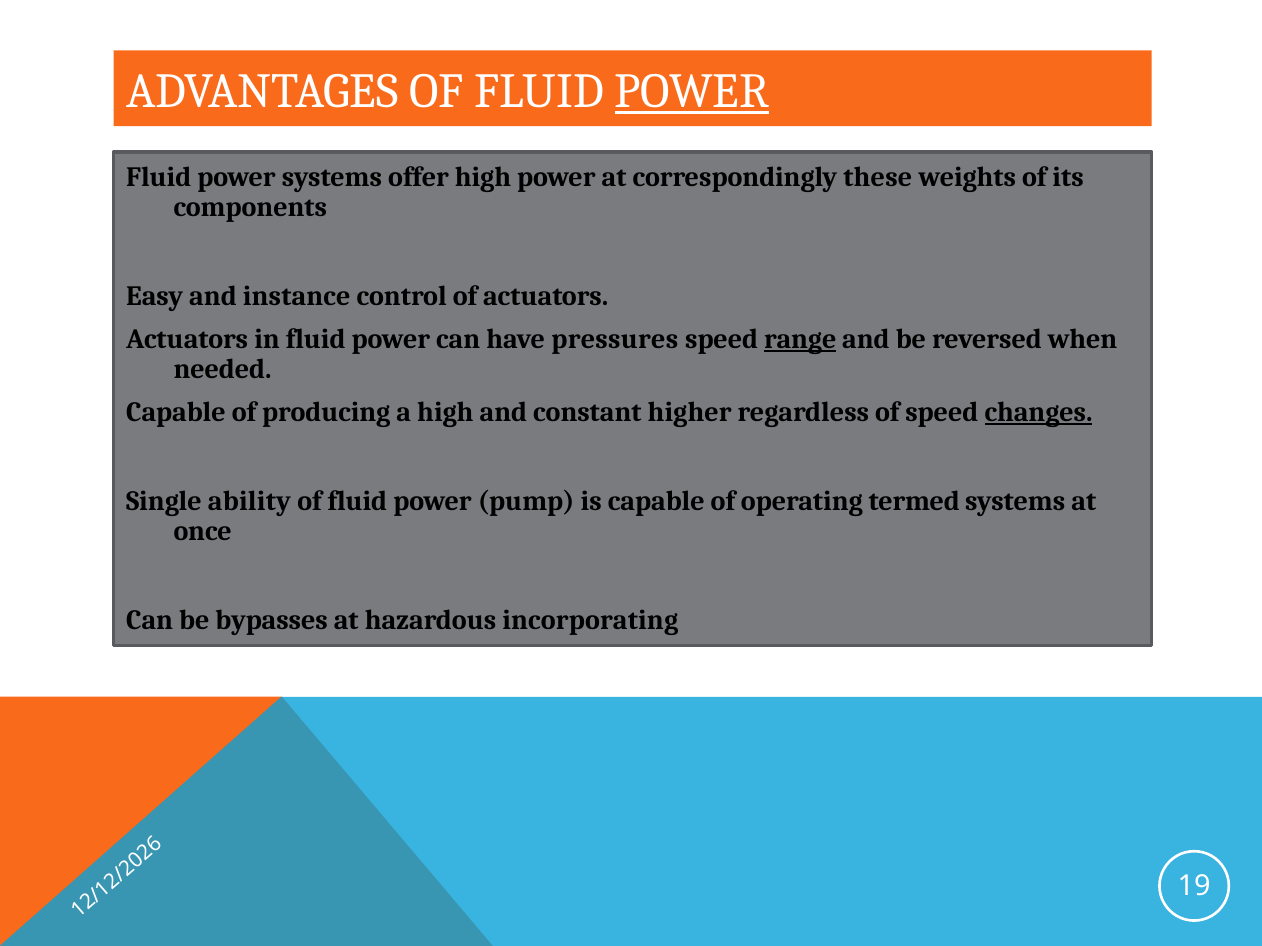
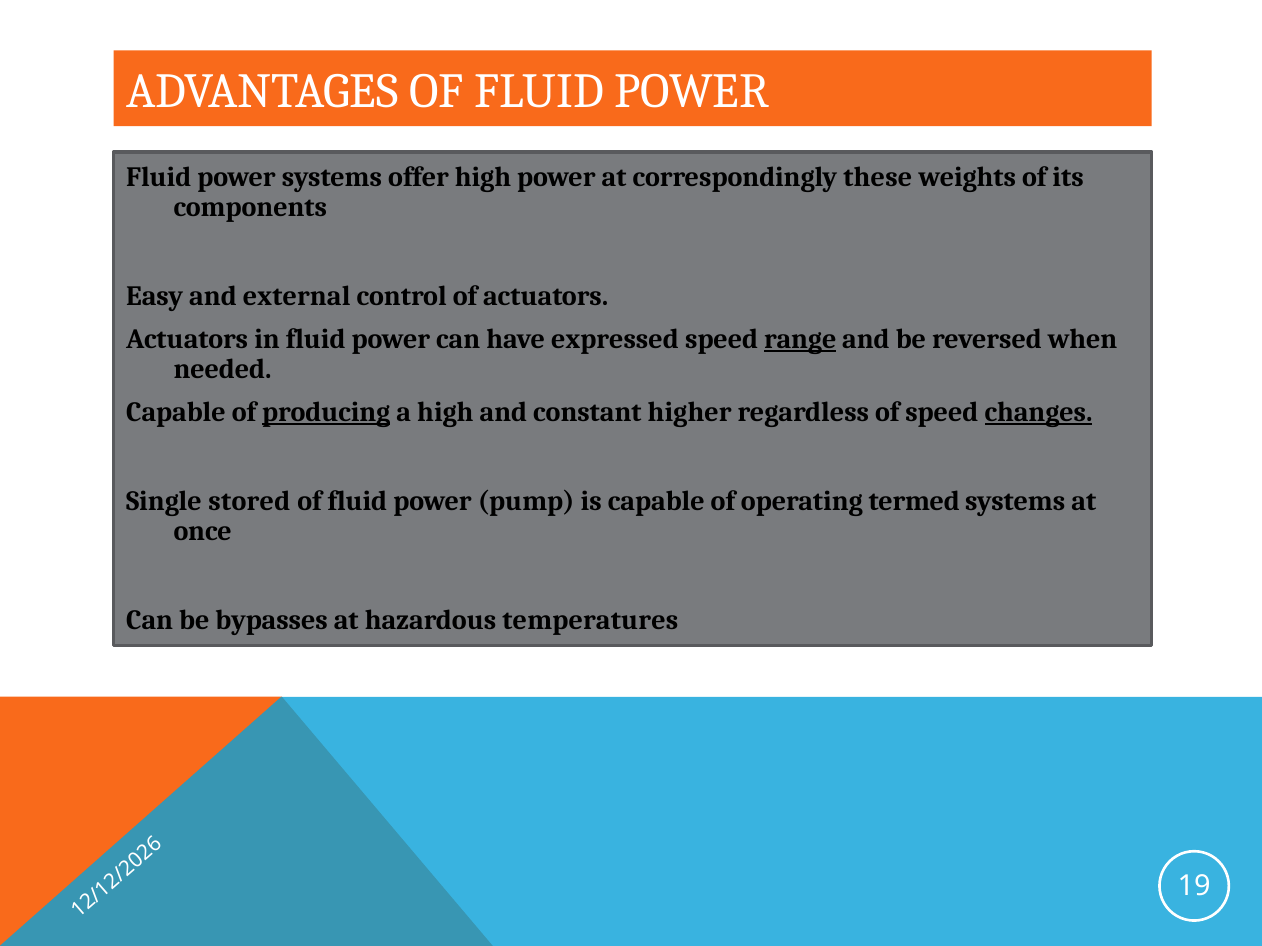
POWER underline: present -> none (692, 92)
instance: instance -> external (297, 296)
pressures: pressures -> expressed (615, 339)
producing underline: none -> present (326, 412)
ability: ability -> stored (249, 501)
incorporating: incorporating -> temperatures (590, 621)
